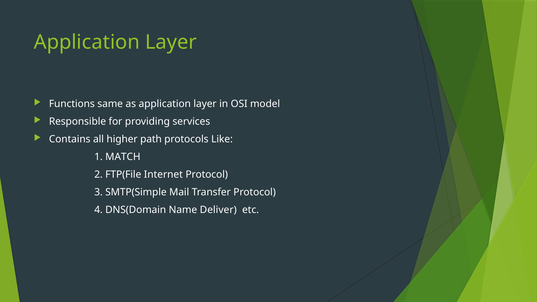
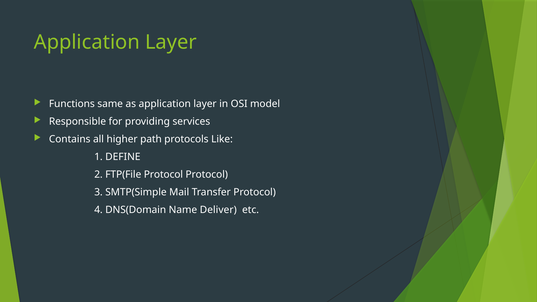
MATCH: MATCH -> DEFINE (123, 157)
FTP(File Internet: Internet -> Protocol (163, 175)
